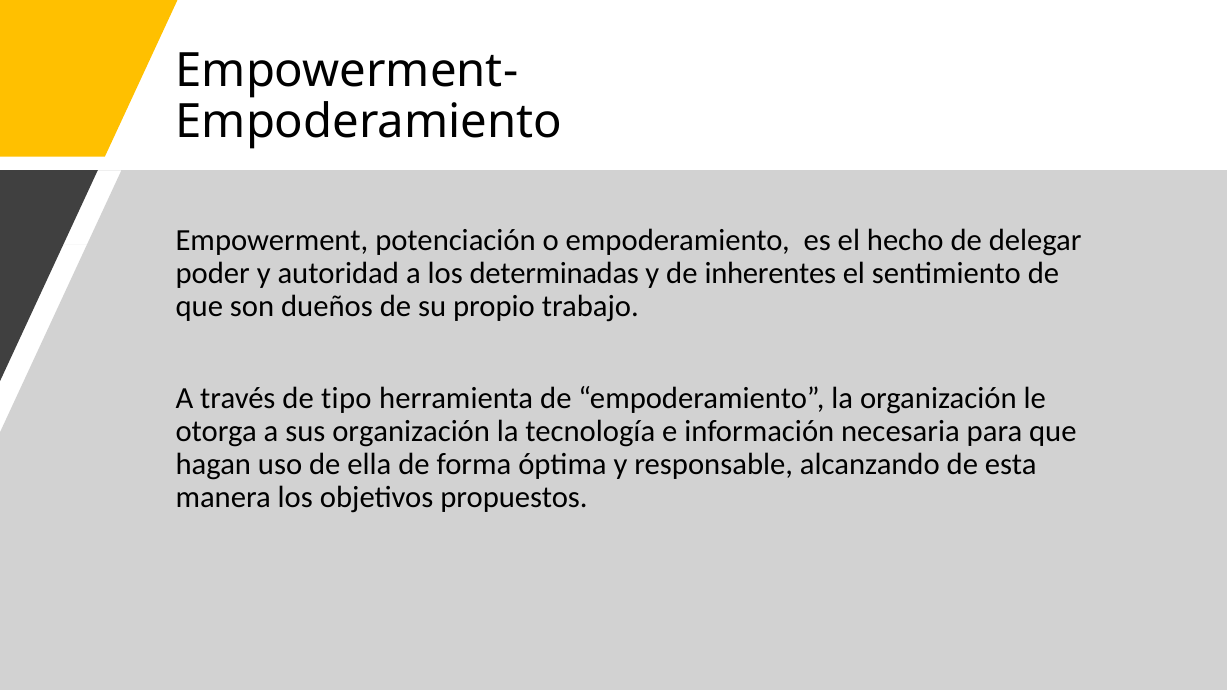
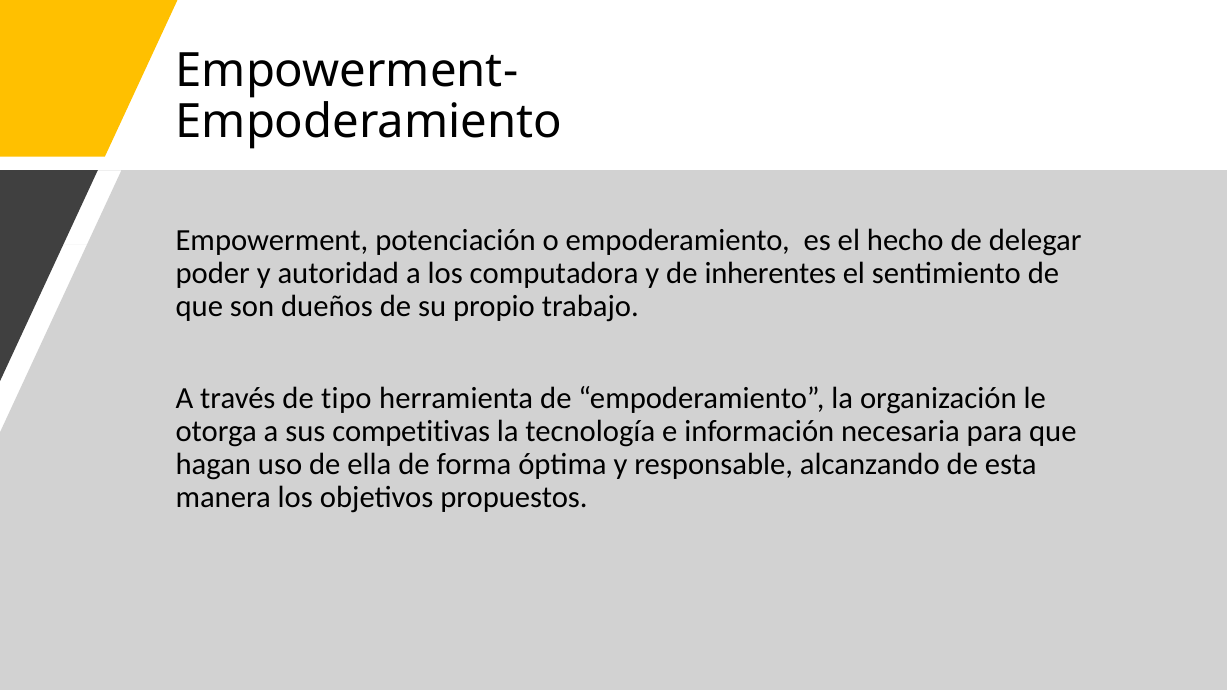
determinadas: determinadas -> computadora (554, 273)
sus organización: organización -> competitivas (411, 431)
